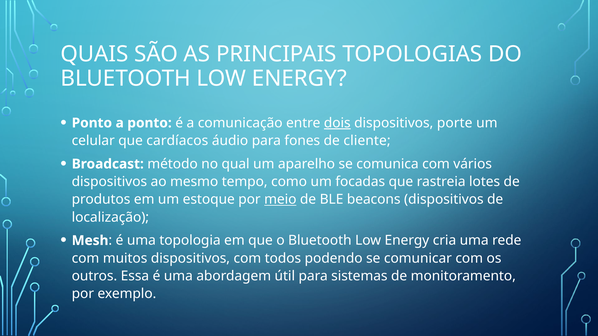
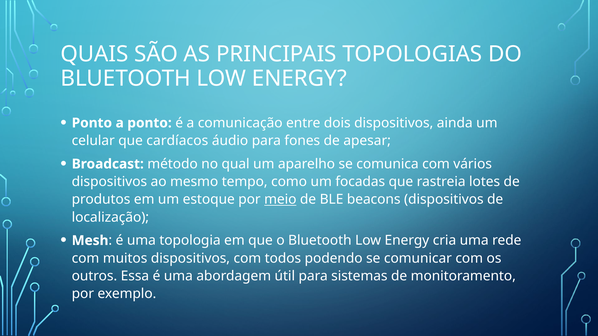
dois underline: present -> none (337, 123)
porte: porte -> ainda (455, 123)
cliente: cliente -> apesar (367, 141)
